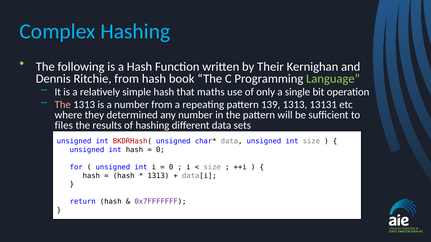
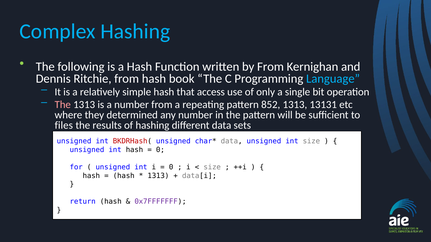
by Their: Their -> From (271, 67)
Language colour: light green -> light blue (333, 79)
maths: maths -> access (211, 92)
139: 139 -> 852 (271, 105)
